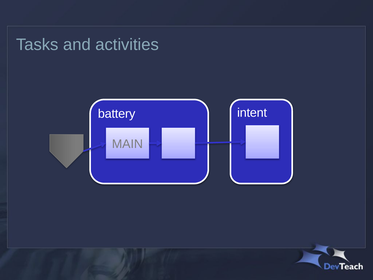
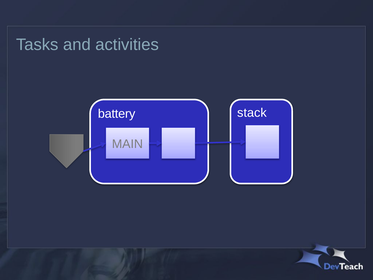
intent: intent -> stack (252, 113)
